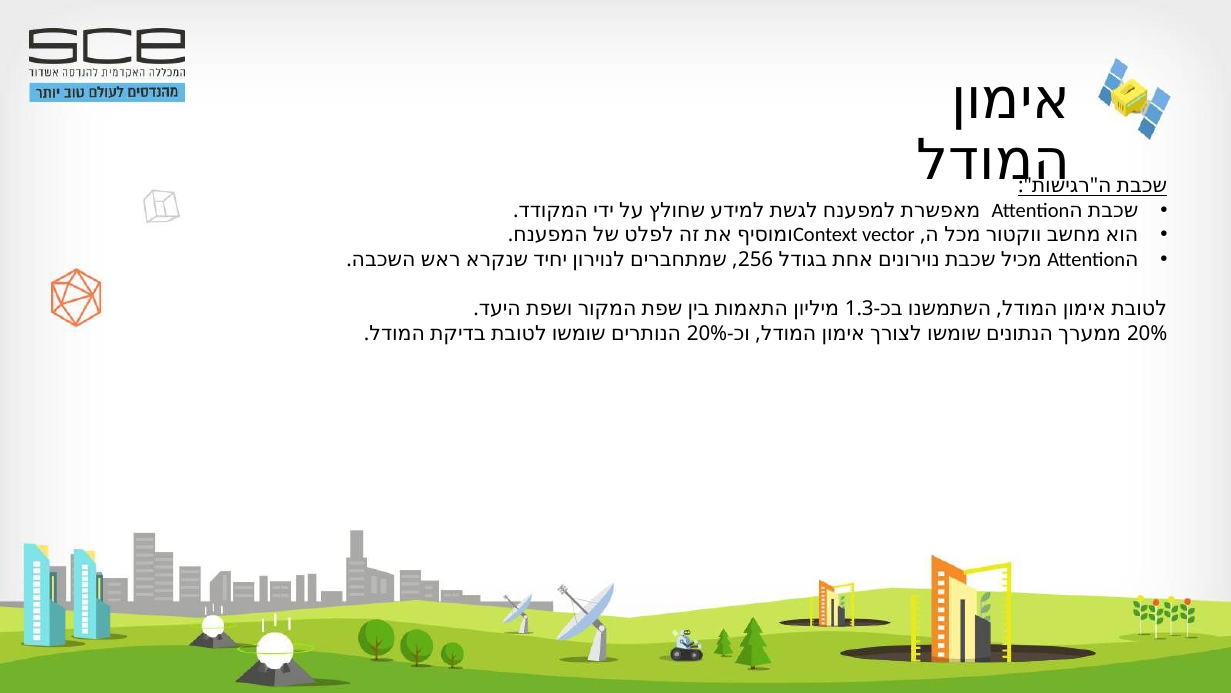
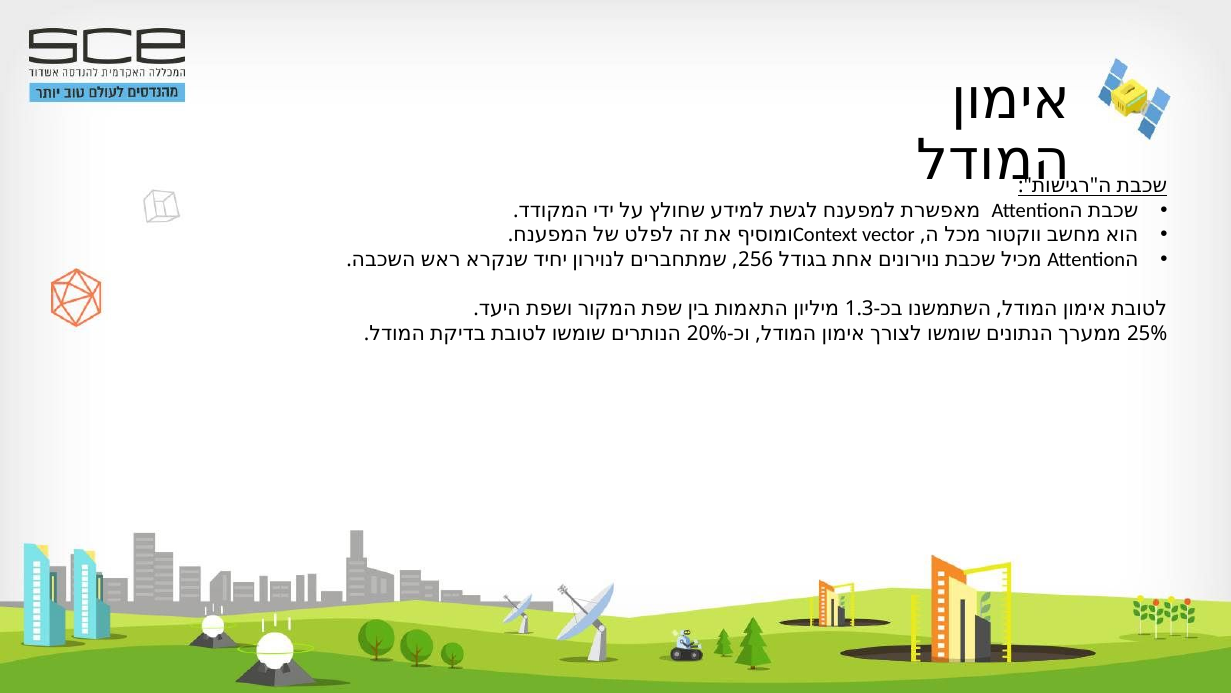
20%: 20% -> 25% (1147, 333)
